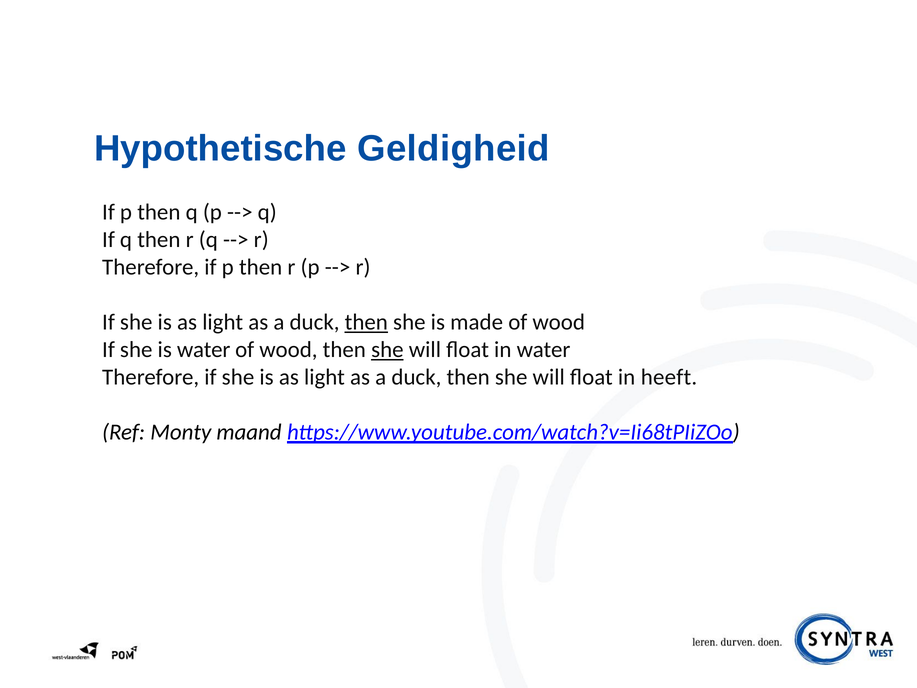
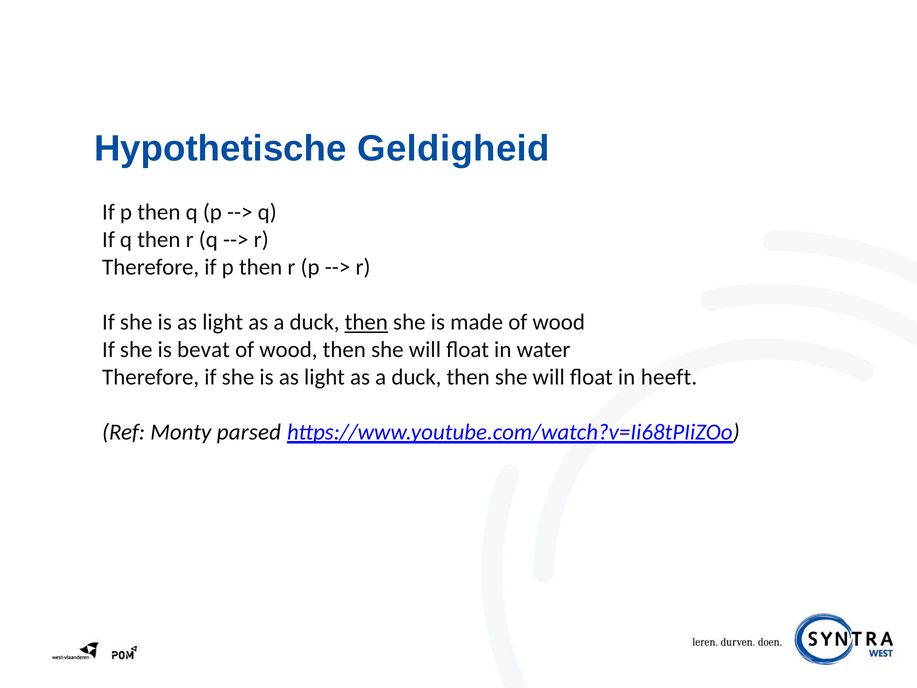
is water: water -> bevat (203, 350)
she underline: present -> none (387, 350)
maand: maand -> parsed (249, 432)
